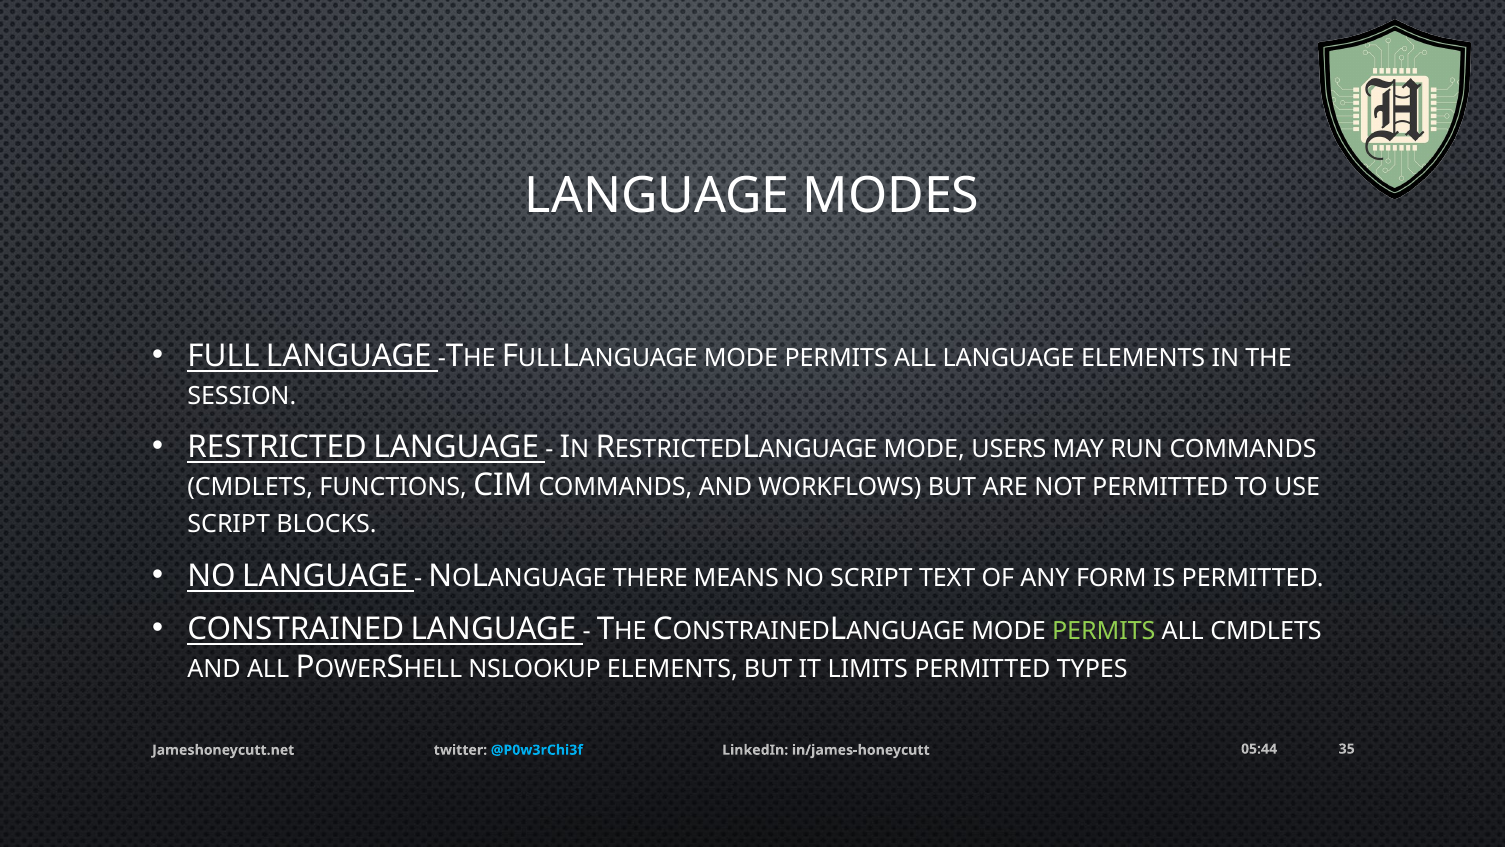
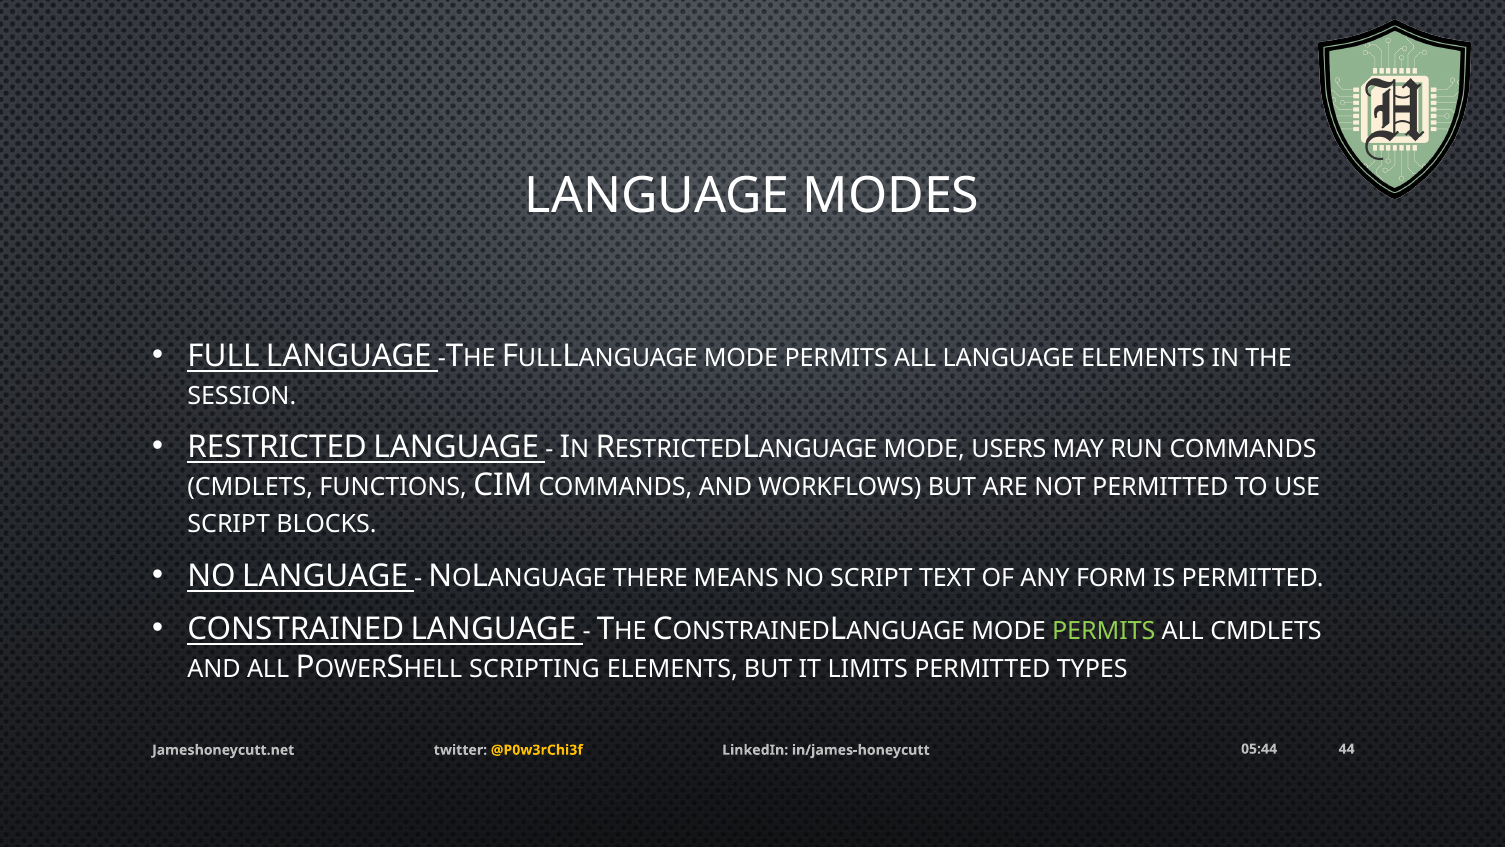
NSLOOKUP: NSLOOKUP -> SCRIPTING (534, 669)
35: 35 -> 44 (1347, 749)
@P0w3rChi3f colour: light blue -> yellow (537, 750)
